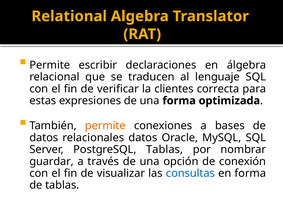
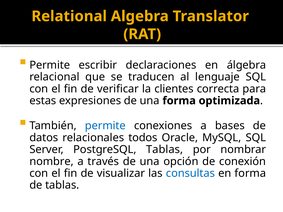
permite colour: orange -> blue (105, 126)
relacionales datos: datos -> todos (143, 138)
guardar: guardar -> nombre (52, 162)
